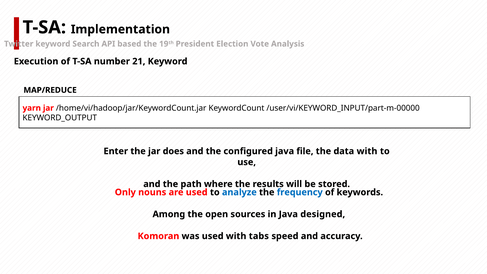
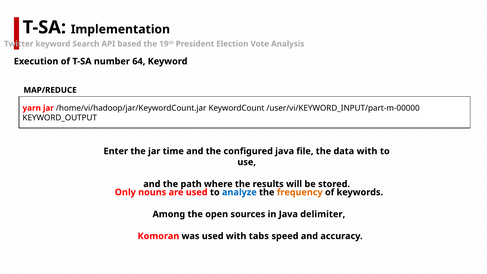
21: 21 -> 64 (139, 61)
does: does -> time (173, 151)
frequency colour: blue -> orange (300, 192)
designed: designed -> delimiter (323, 214)
